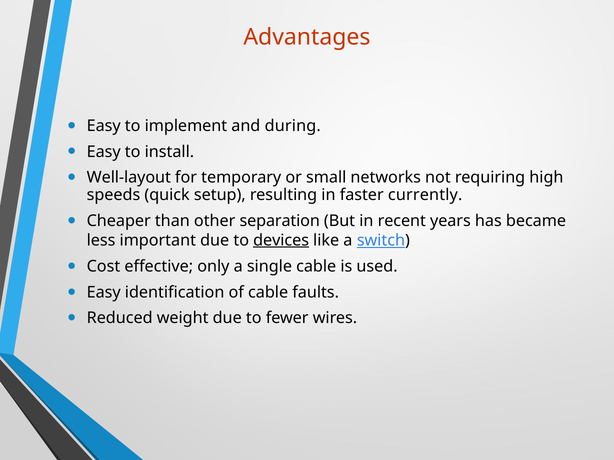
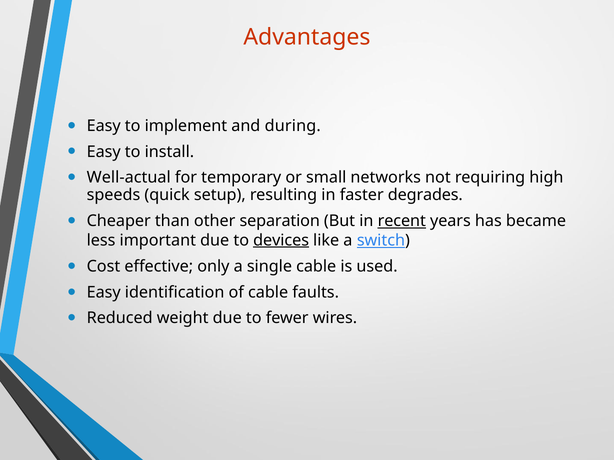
Well-layout: Well-layout -> Well-actual (129, 178)
currently: currently -> degrades (425, 195)
recent underline: none -> present (402, 221)
